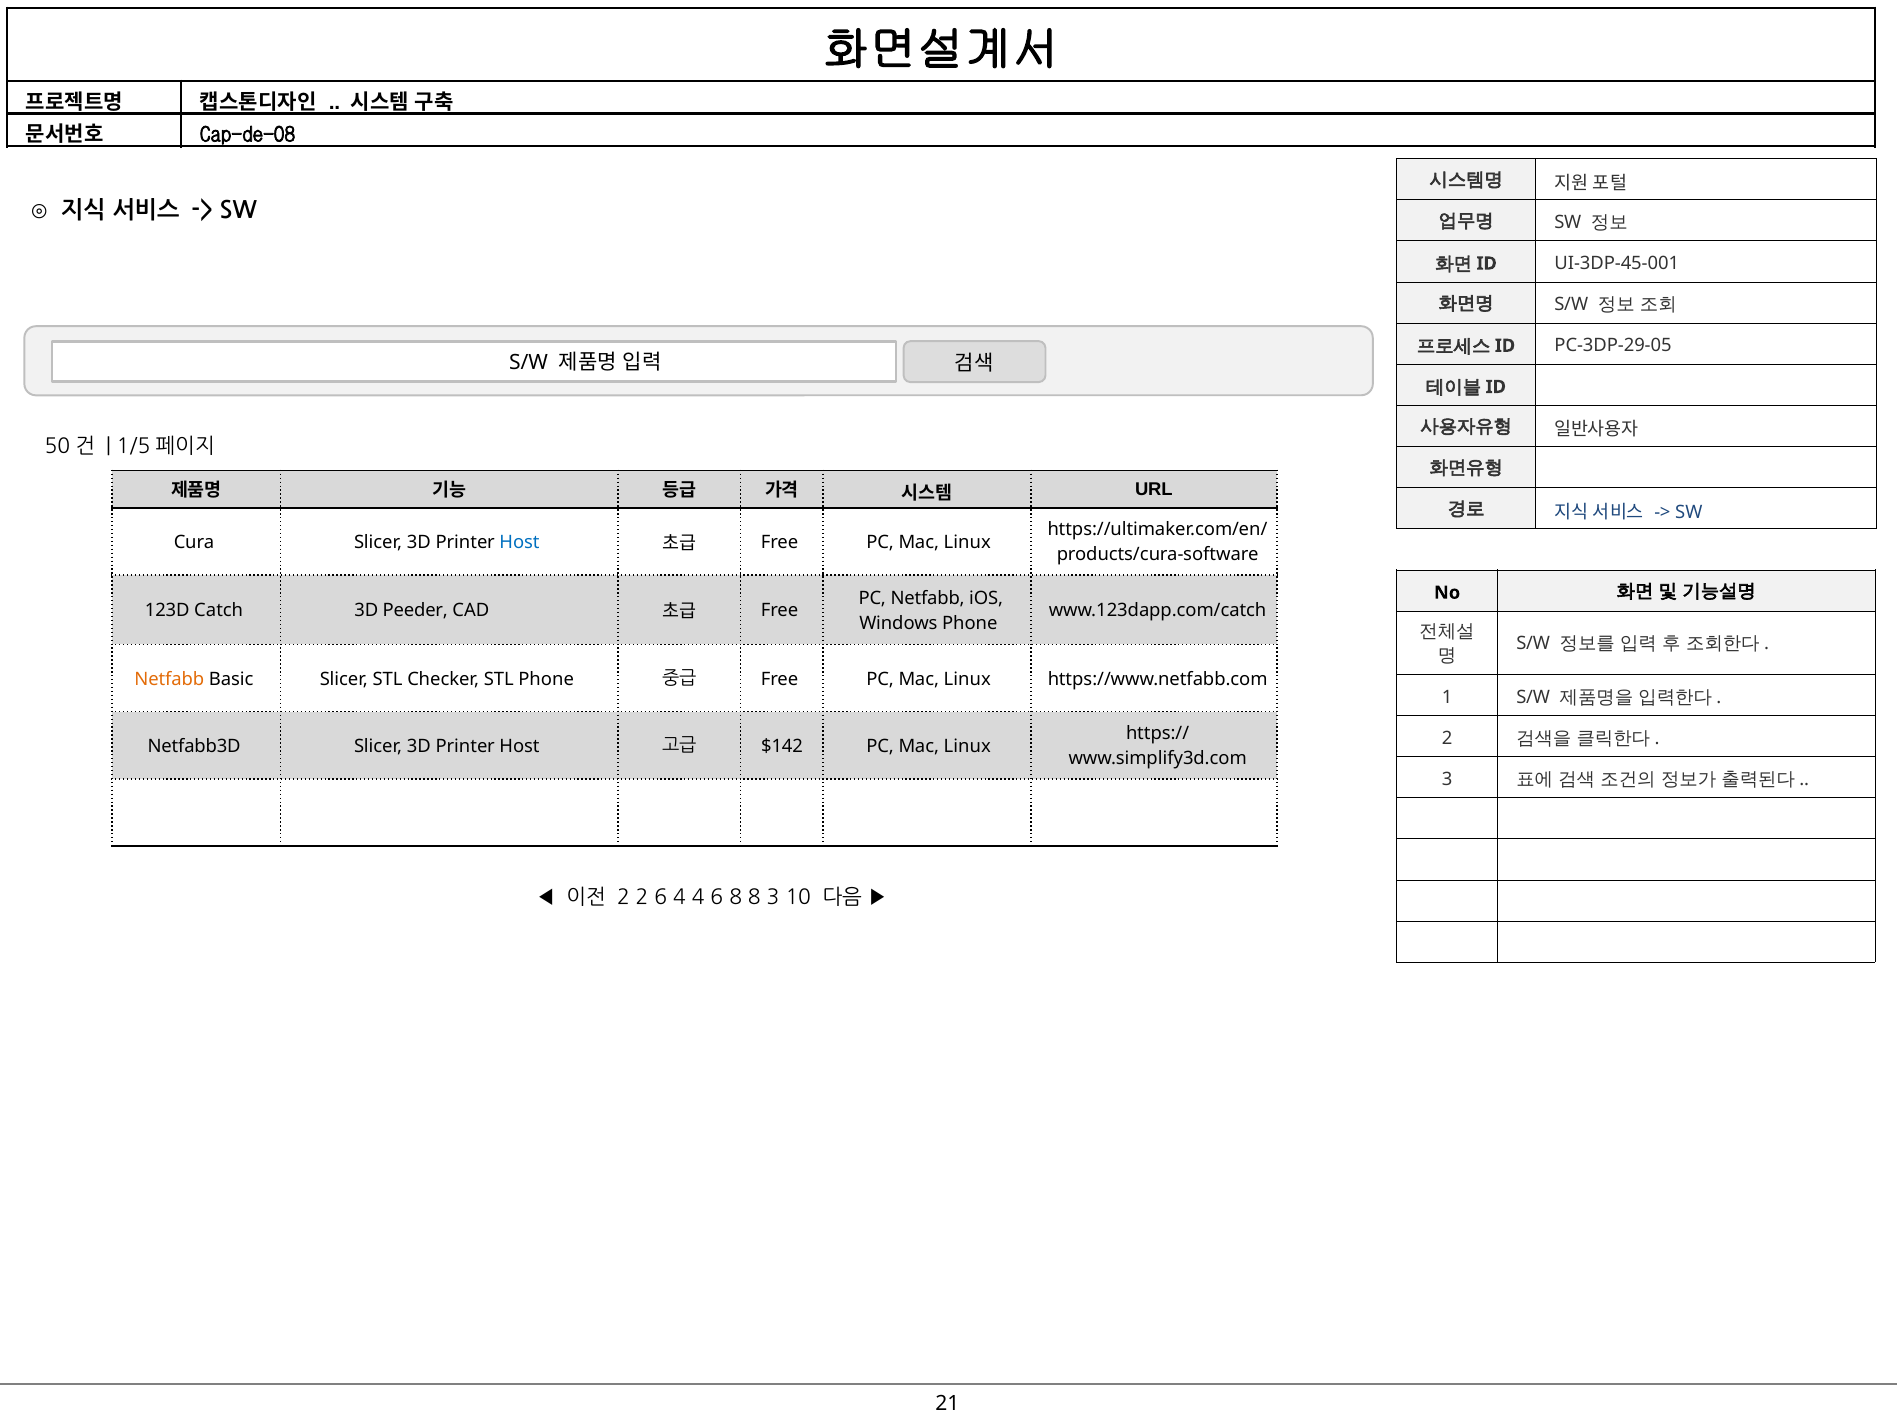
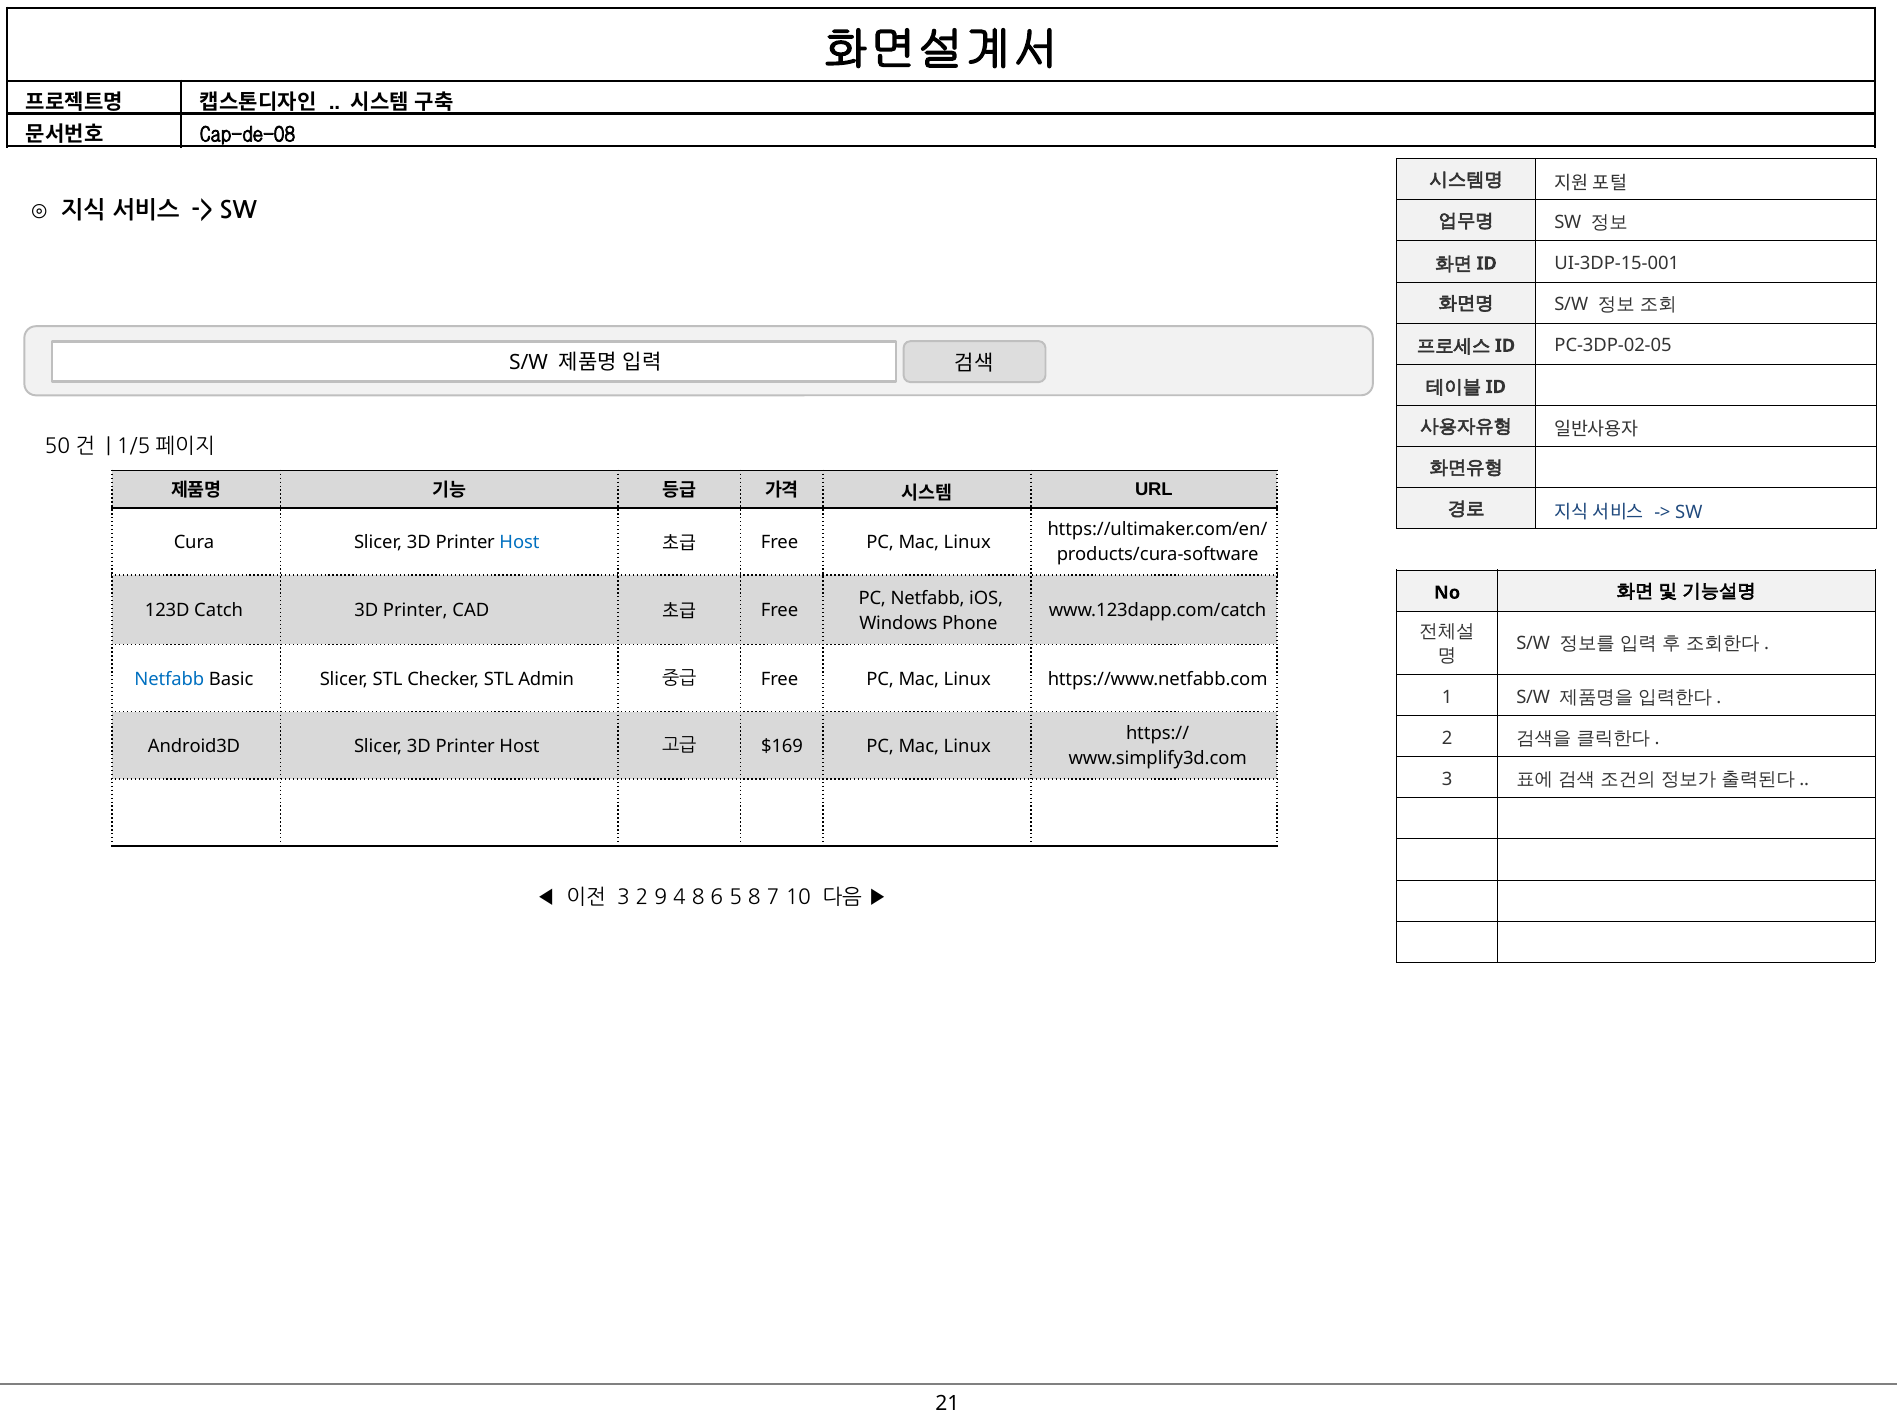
UI-3DP-45-001: UI-3DP-45-001 -> UI-3DP-15-001 (1617, 264)
PC-3DP-29-05: PC-3DP-29-05 -> PC-3DP-02-05 (1613, 346)
Catch 3D Peeder: Peeder -> Printer (415, 611)
Netfabb colour: orange -> blue (169, 679)
STL Phone: Phone -> Admin (546, 679)
Netfabb3D: Netfabb3D -> Android3D (194, 747)
$142: $142 -> $169 (782, 747)
2: 2 -> 3 (623, 898)
2 6: 6 -> 9 (661, 898)
4 4: 4 -> 8 (698, 898)
6 8: 8 -> 5 (736, 898)
8 3: 3 -> 7 (773, 898)
